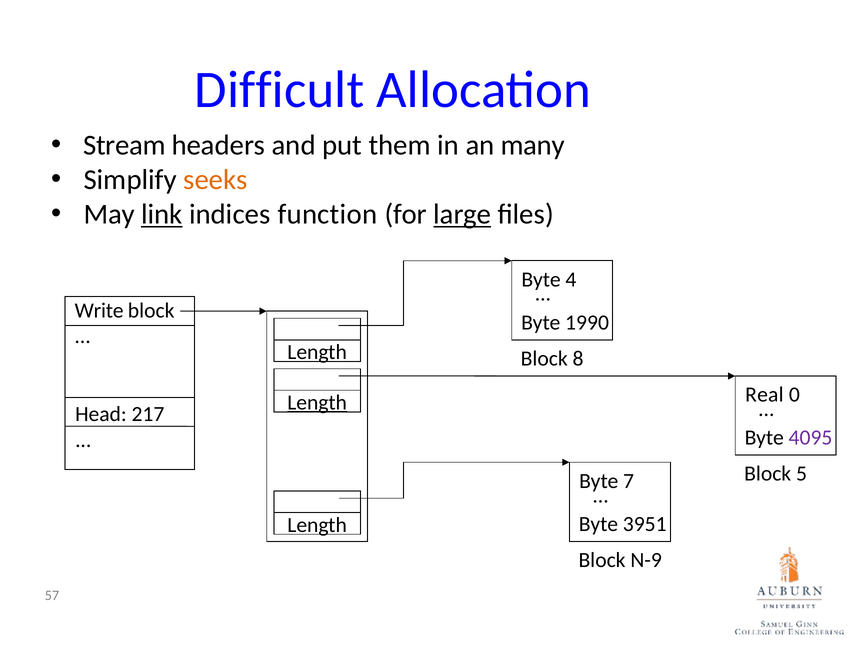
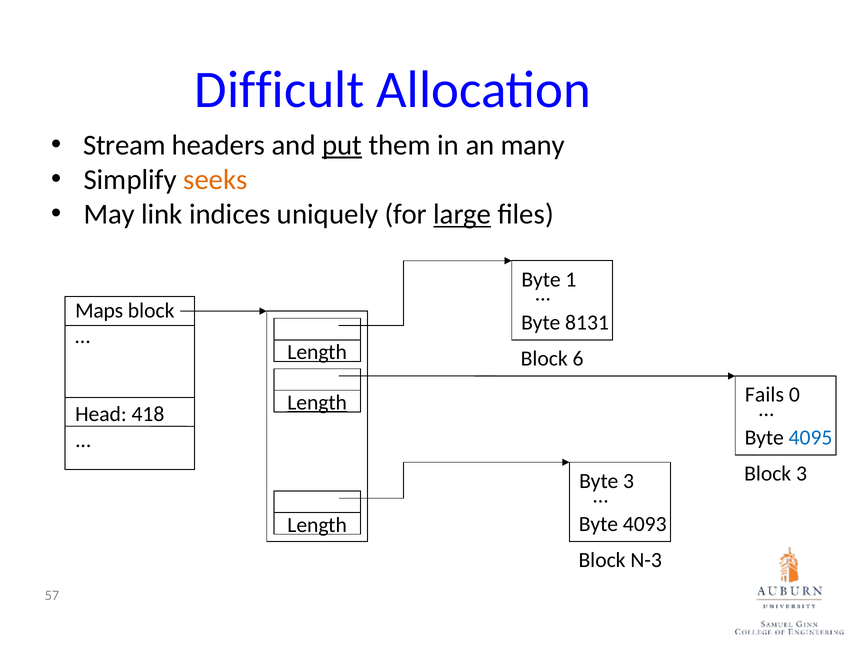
put underline: none -> present (342, 145)
link underline: present -> none (162, 214)
function: function -> uniquely (328, 214)
4: 4 -> 1 (571, 280)
Write: Write -> Maps (99, 311)
1990: 1990 -> 8131 (587, 323)
8: 8 -> 6 (578, 359)
Real: Real -> Fails (764, 395)
217: 217 -> 418 (148, 415)
4095 colour: purple -> blue (811, 438)
Block 5: 5 -> 3 (802, 474)
Byte 7: 7 -> 3 (629, 482)
3951: 3951 -> 4093 (645, 525)
N-9: N-9 -> N-3 (646, 561)
